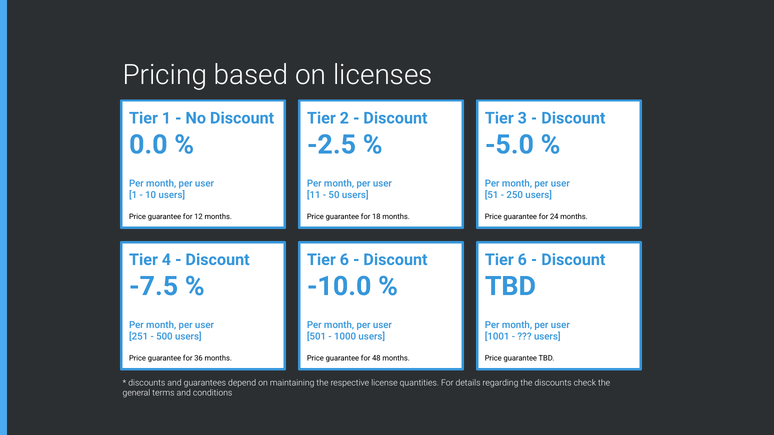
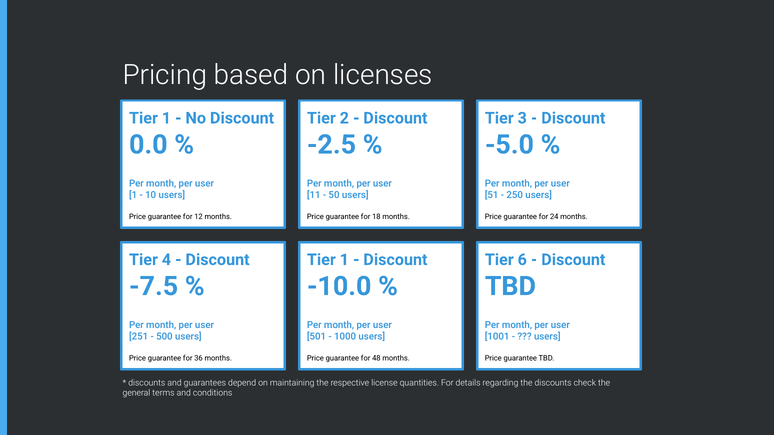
6: 6 -> 1 (344, 260)
